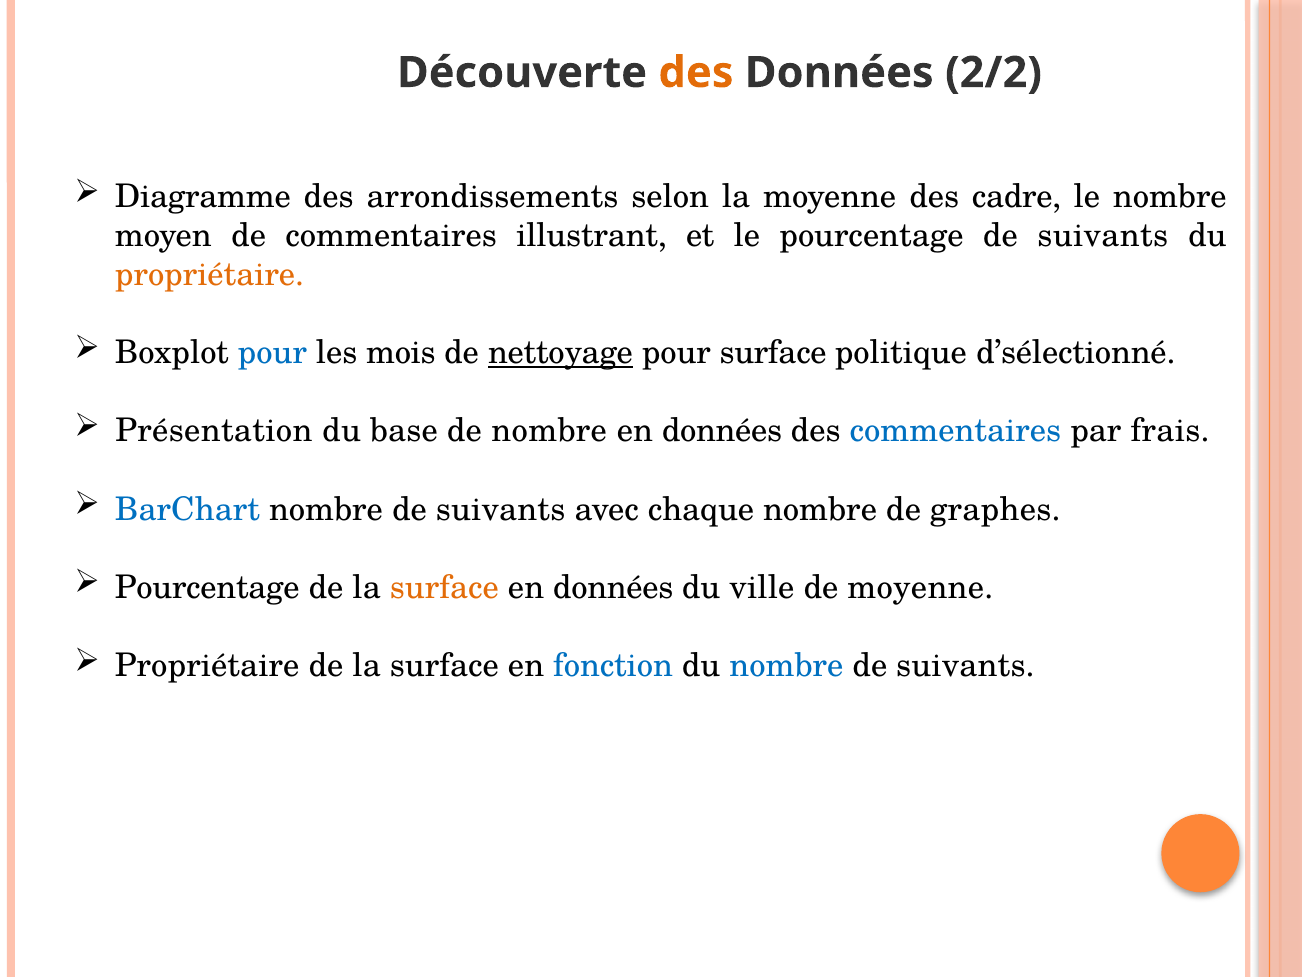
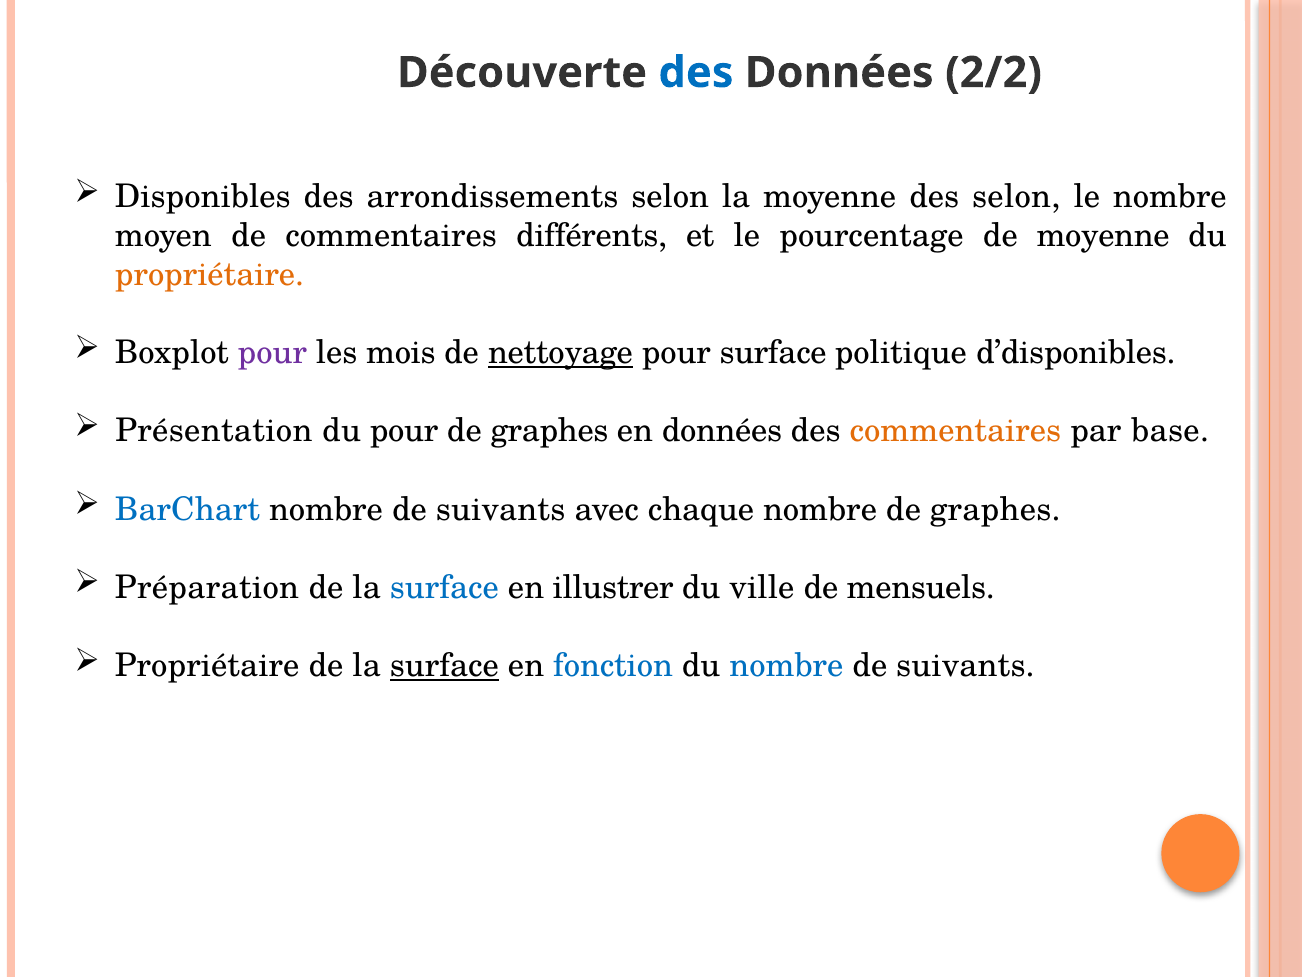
des colour: orange -> blue (696, 73)
Diagramme: Diagramme -> Disponibles (203, 197)
des cadre: cadre -> selon (1016, 197)
illustrant: illustrant -> différents (592, 236)
pourcentage de suivants: suivants -> moyenne (1103, 236)
pour colour: blue -> purple (272, 353)
d’sélectionné: d’sélectionné -> d’disponibles (1076, 353)
du base: base -> pour (404, 431)
nombre: nombre -> graphes (550, 431)
commentaires colour: blue -> orange (955, 431)
frais: frais -> base (1170, 431)
Pourcentage: Pourcentage -> Préparation (207, 587)
surface colour: orange -> blue (444, 587)
données: données -> illustrer (613, 587)
de moyenne: moyenne -> mensuels (921, 587)
surface underline: none -> present (444, 665)
